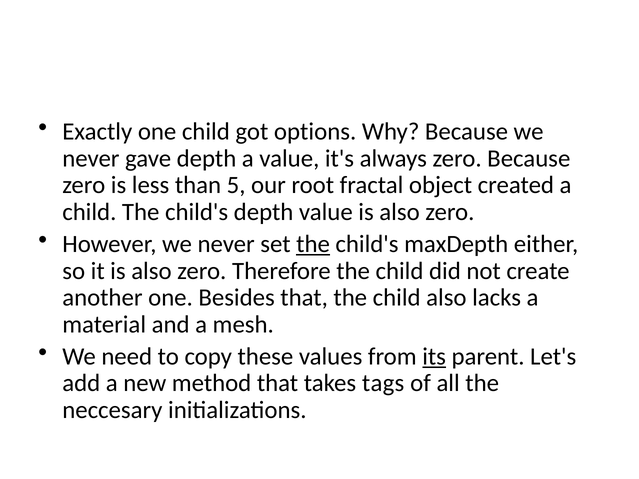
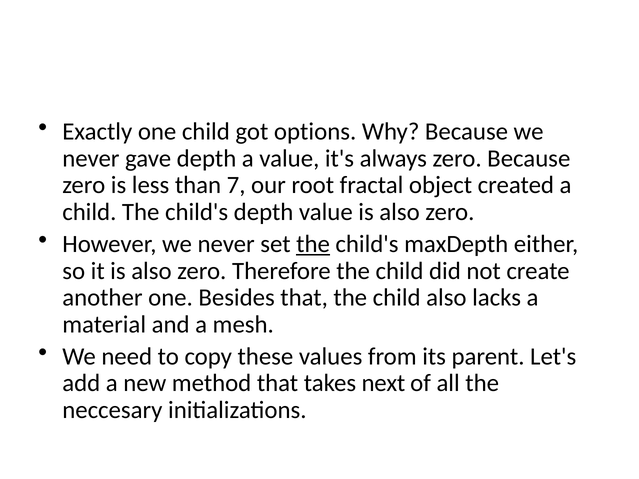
5: 5 -> 7 (236, 185)
its underline: present -> none (434, 357)
tags: tags -> next (383, 383)
